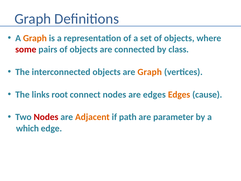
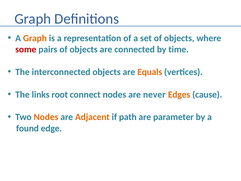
class: class -> time (179, 49)
are Graph: Graph -> Equals (150, 72)
are edges: edges -> never (154, 94)
Nodes colour: red -> orange (46, 117)
which: which -> found (27, 128)
